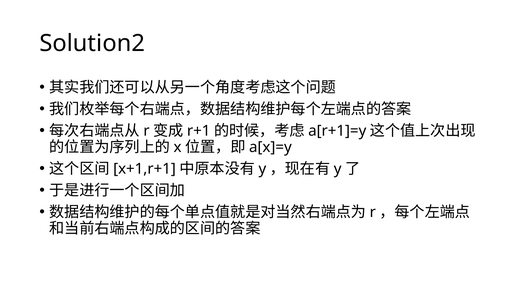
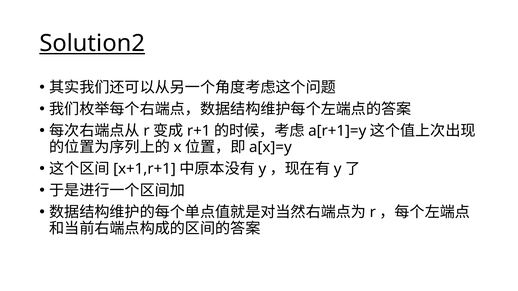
Solution2 underline: none -> present (92, 44)
